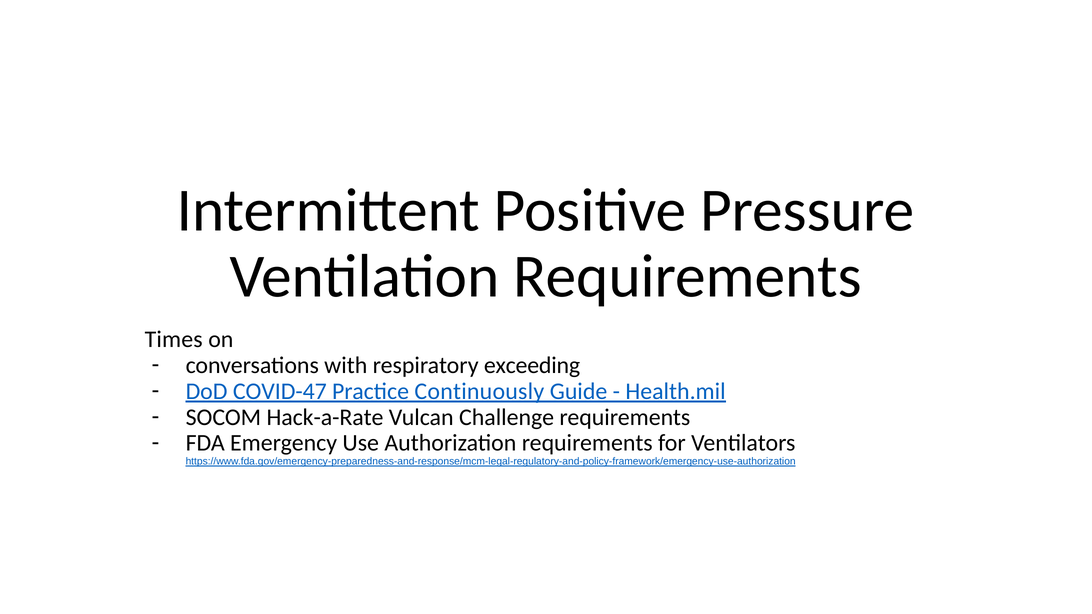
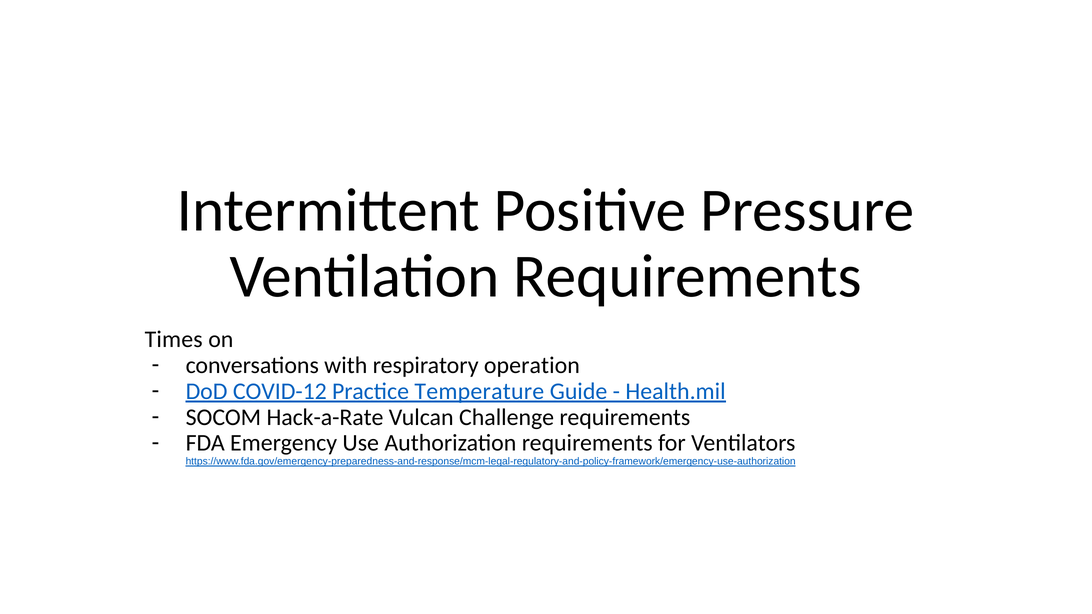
exceeding: exceeding -> operation (532, 365)
COVID-47: COVID-47 -> COVID-12 (280, 391)
Continuously: Continuously -> Temperature (479, 391)
